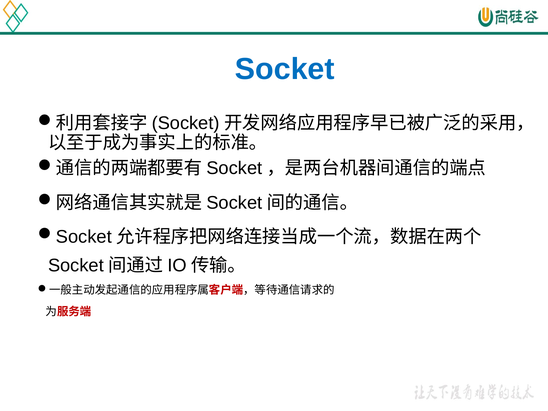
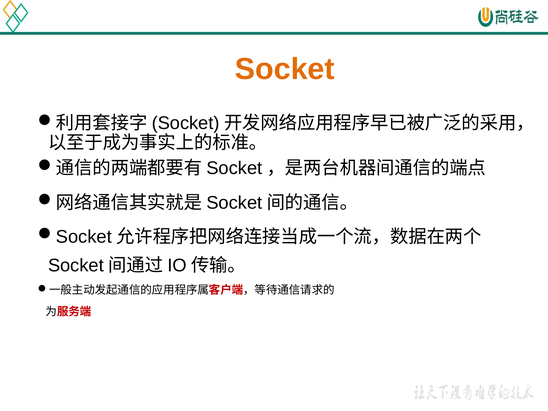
Socket colour: blue -> orange (285, 69)
